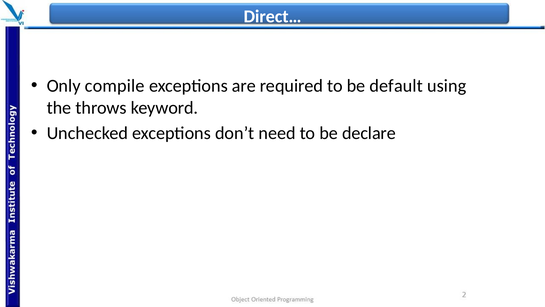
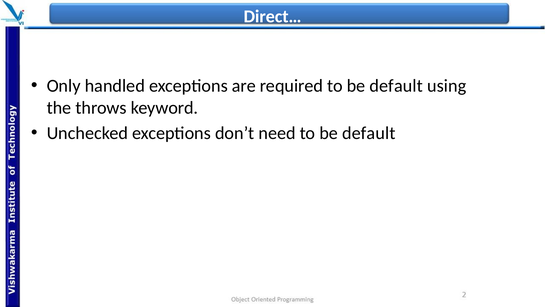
compile: compile -> handled (115, 86)
need to be declare: declare -> default (369, 133)
